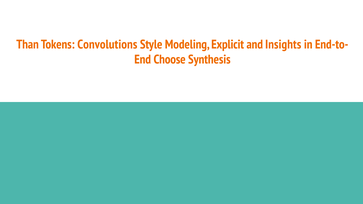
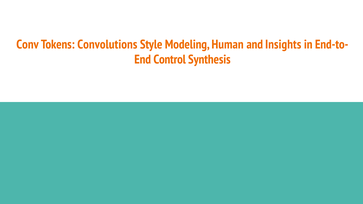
Than: Than -> Conv (27, 44)
Explicit: Explicit -> Human (228, 44)
Choose: Choose -> Control (170, 60)
